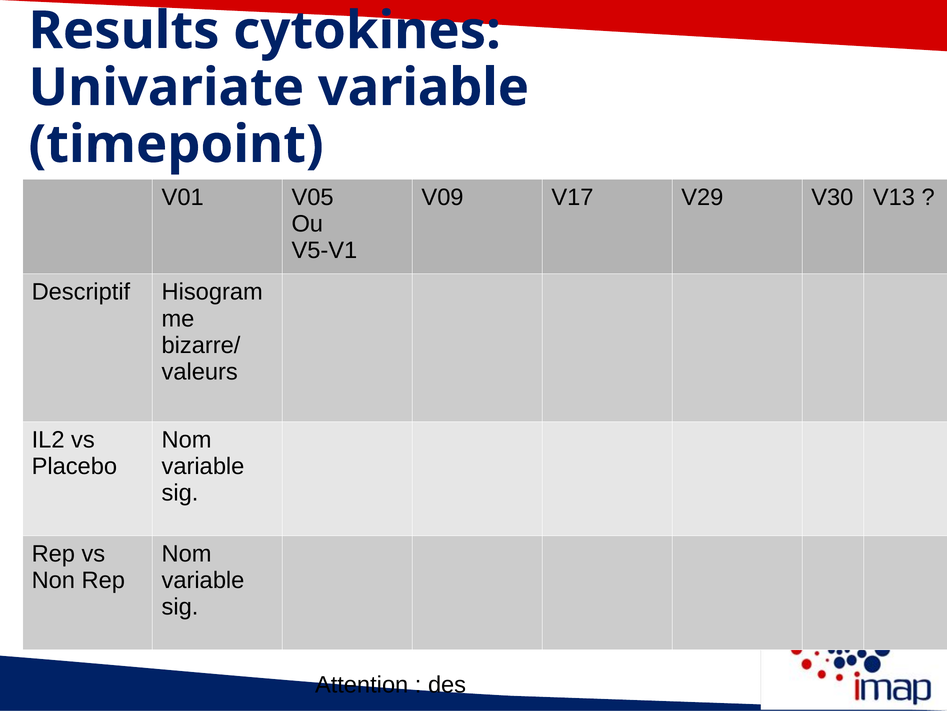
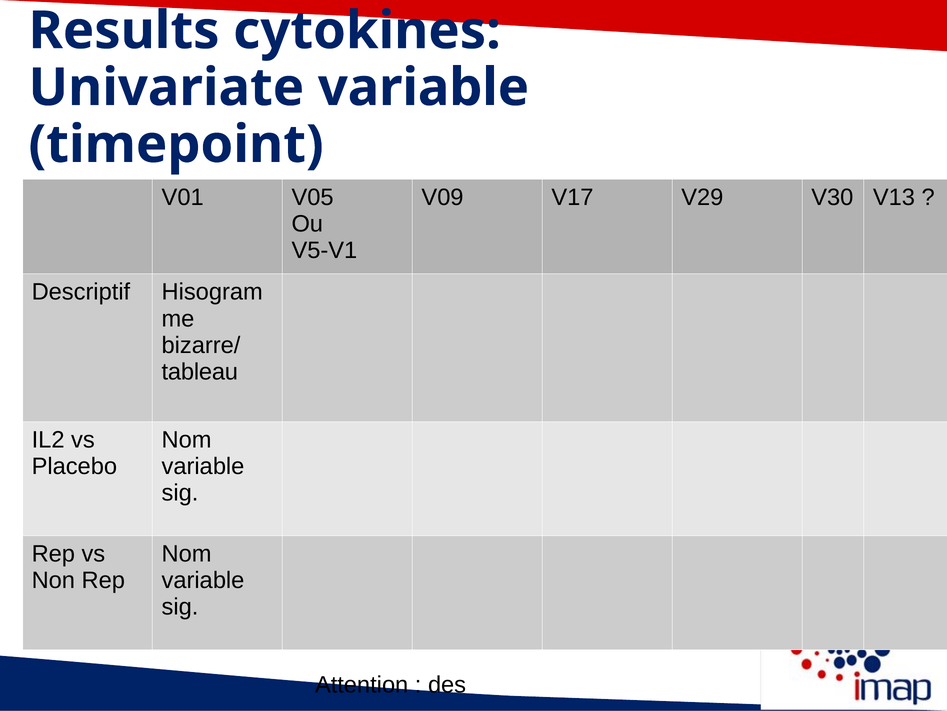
valeurs: valeurs -> tableau (200, 371)
